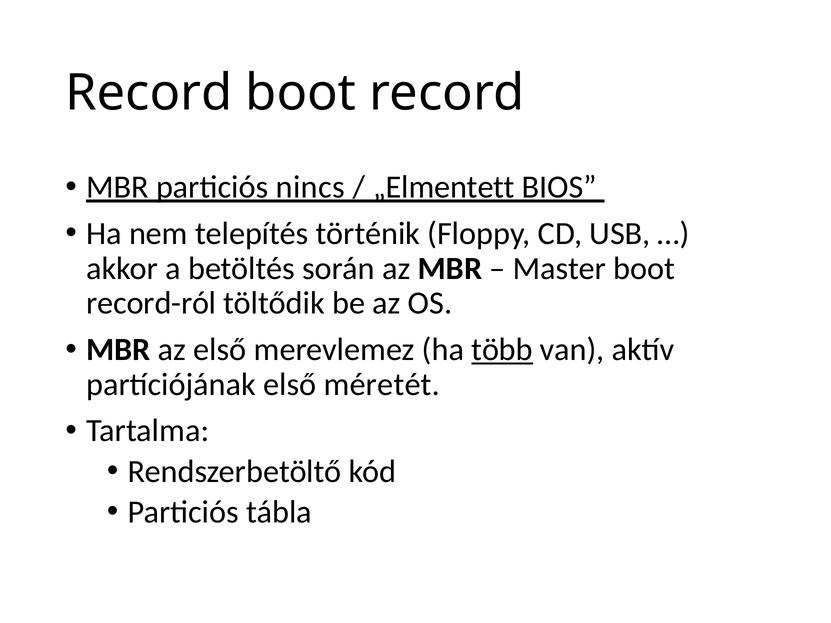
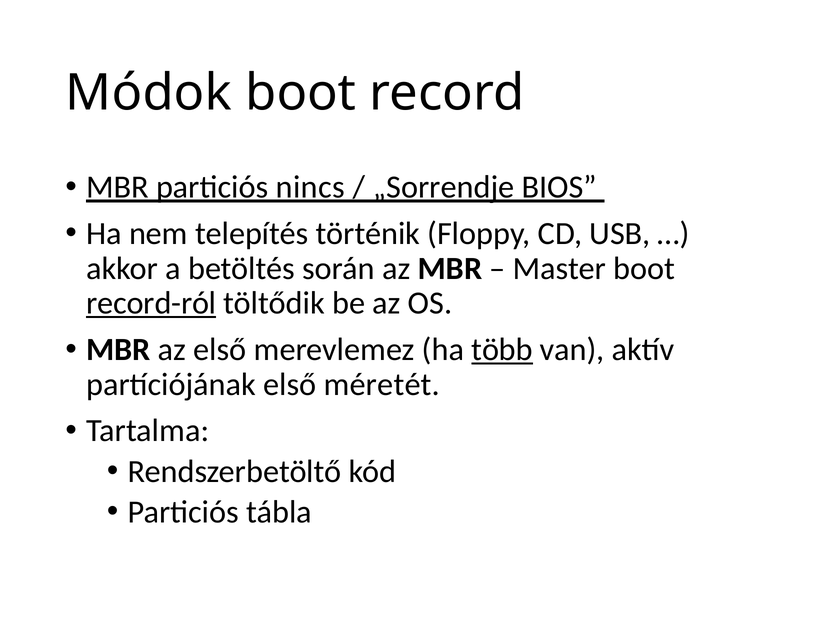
Record: Record -> Módok (149, 93)
„Elmentett: „Elmentett -> „Sorrendje (444, 187)
record-ról underline: none -> present (151, 303)
